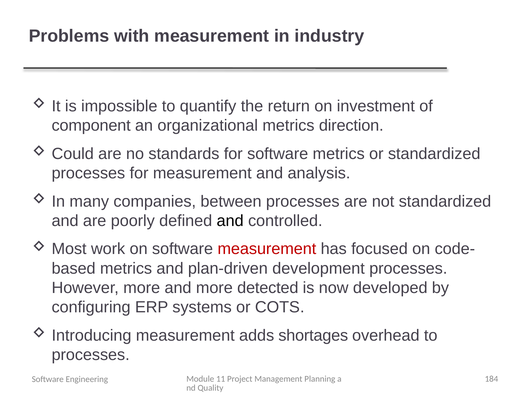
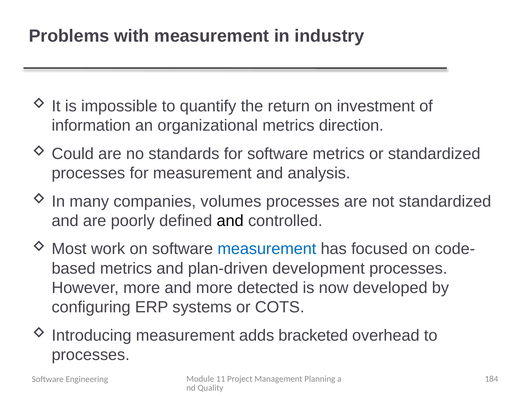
component: component -> information (91, 126)
between: between -> volumes (231, 202)
measurement colour: red -> blue (267, 249)
shortages: shortages -> bracketed (313, 336)
